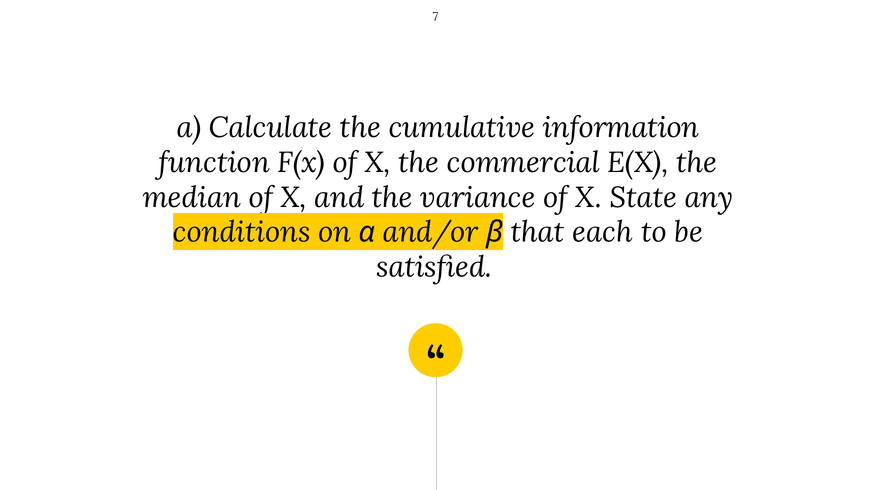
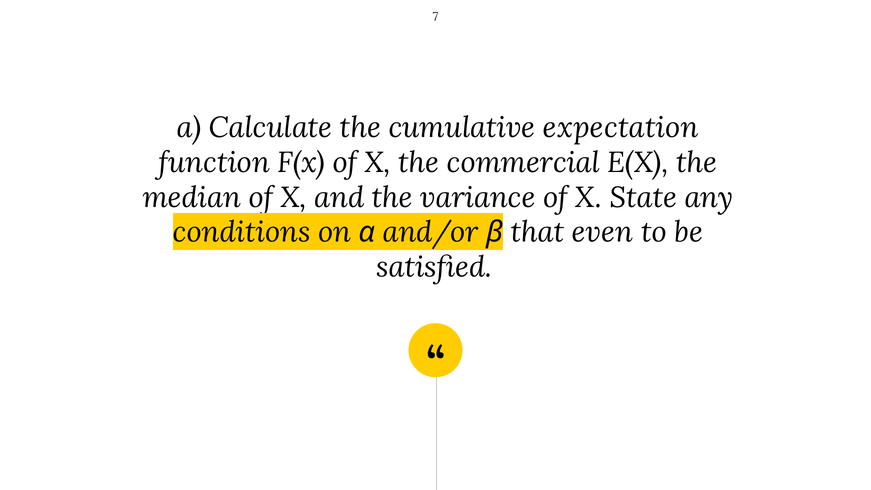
information: information -> expectation (621, 128)
each: each -> even (603, 232)
